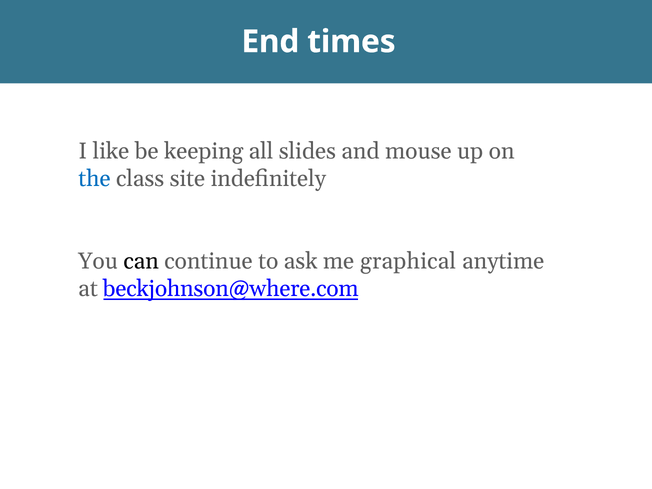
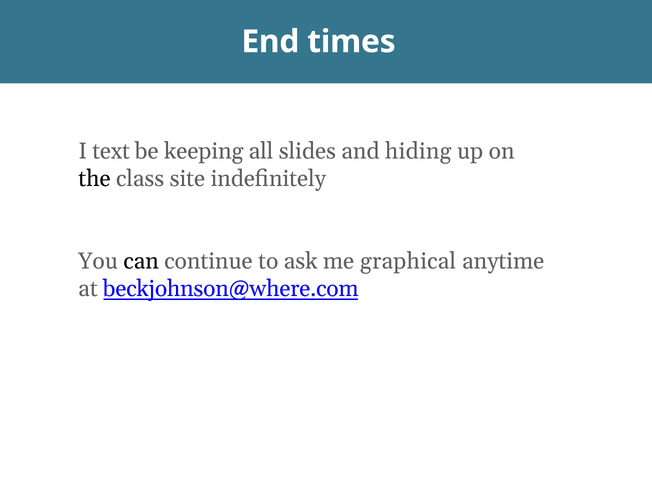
like: like -> text (111, 151)
mouse: mouse -> hiding (418, 151)
the colour: blue -> black (95, 179)
